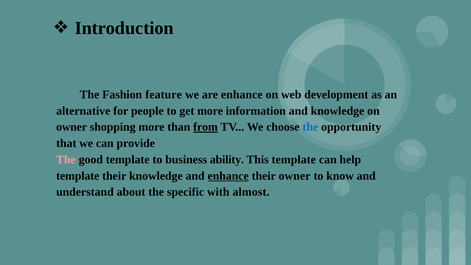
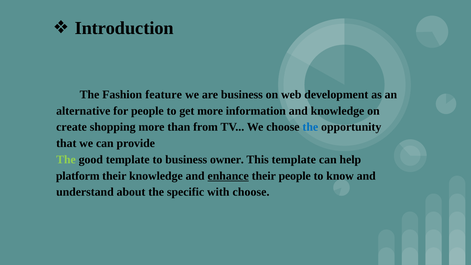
are enhance: enhance -> business (242, 95)
owner: owner -> create (72, 127)
from underline: present -> none (206, 127)
The colour: pink -> light green (66, 160)
ability: ability -> owner (227, 160)
template: template -> platform (78, 176)
their owner: owner -> people (295, 176)
with almost: almost -> choose (251, 192)
